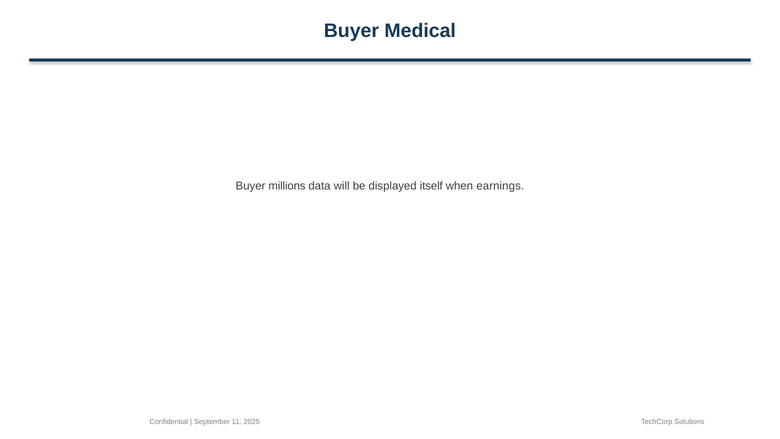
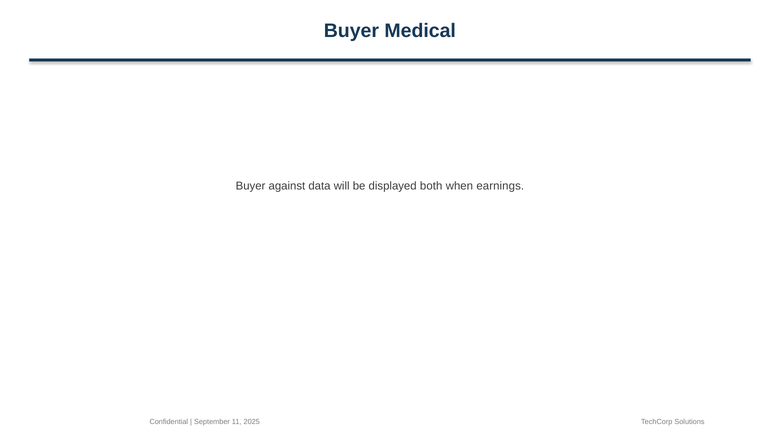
millions: millions -> against (287, 186)
itself: itself -> both (431, 186)
